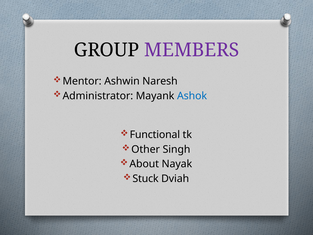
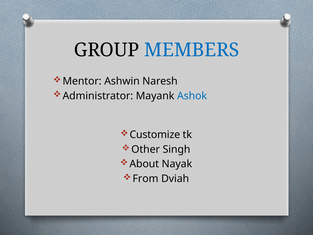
MEMBERS colour: purple -> blue (192, 50)
Functional: Functional -> Customize (155, 135)
Stuck: Stuck -> From (145, 178)
